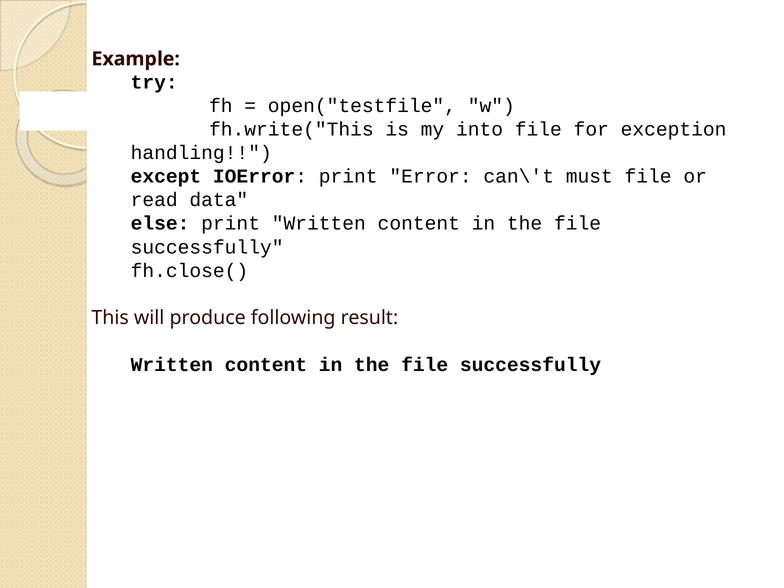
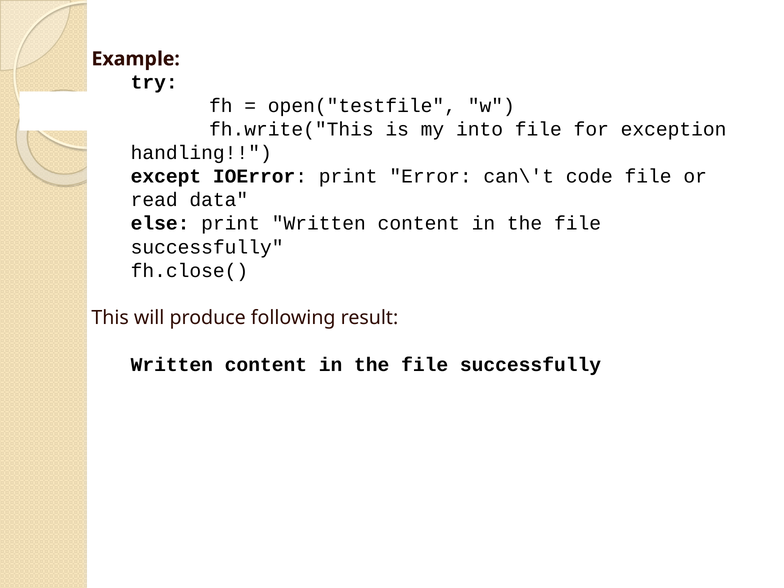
must: must -> code (589, 176)
